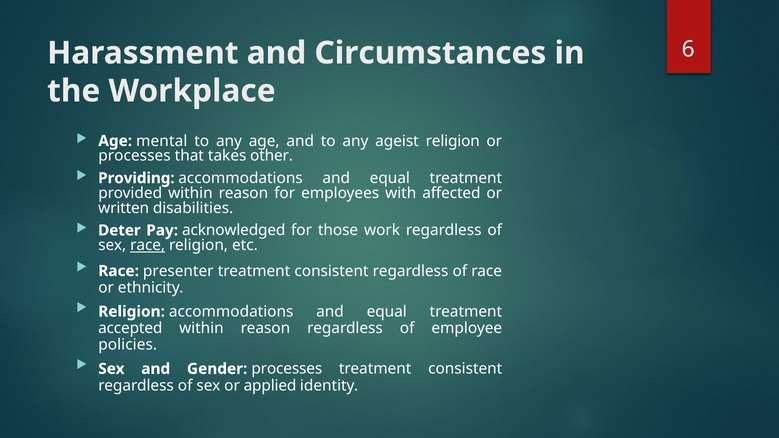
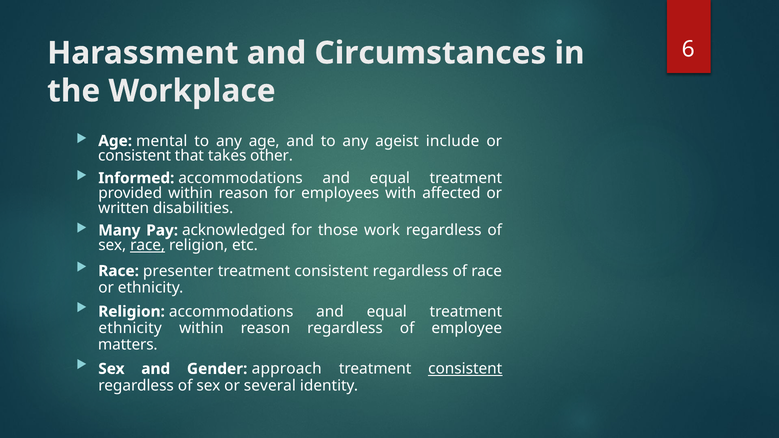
ageist religion: religion -> include (453, 141)
processes: processes -> consistent (135, 156)
Providing: Providing -> Informed (136, 178)
Deter: Deter -> Many (119, 230)
accepted: accepted -> ethnicity (130, 328)
policies: policies -> matters (128, 345)
Gender processes: processes -> approach (287, 369)
consistent underline: none -> present (465, 369)
applied: applied -> several (270, 386)
